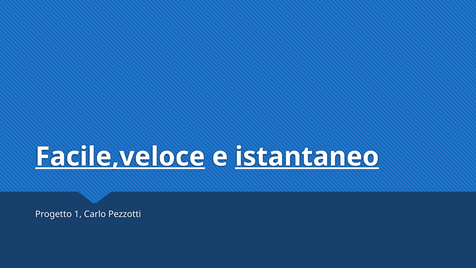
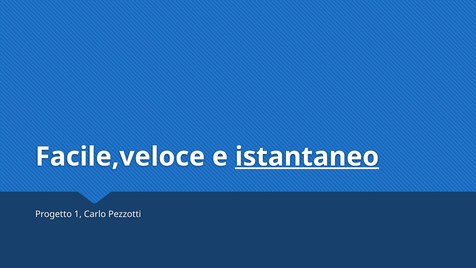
Facile,veloce underline: present -> none (120, 157)
